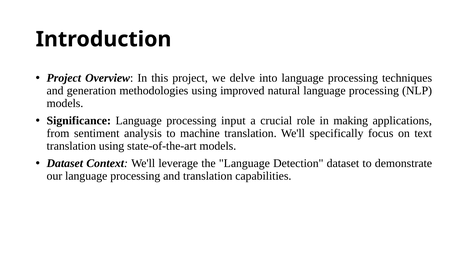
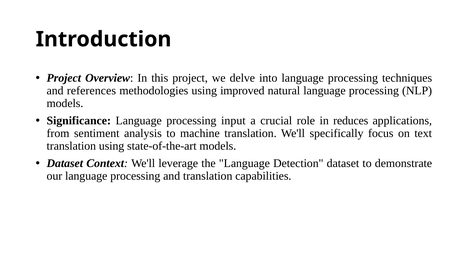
generation: generation -> references (91, 91)
making: making -> reduces (351, 121)
